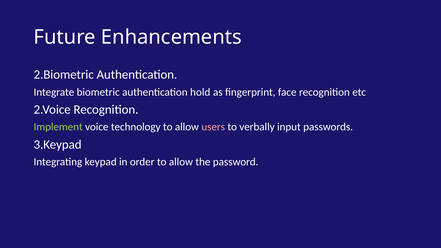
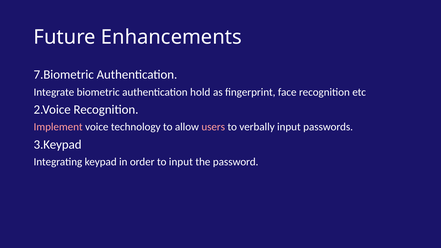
2.Biometric: 2.Biometric -> 7.Biometric (64, 75)
Implement colour: light green -> pink (58, 127)
order to allow: allow -> input (181, 162)
